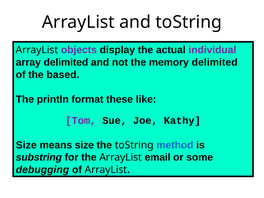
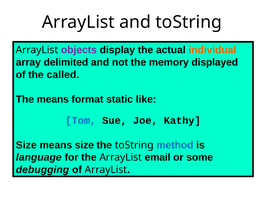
individual colour: purple -> orange (212, 50)
memory delimited: delimited -> displayed (215, 62)
based: based -> called (63, 75)
The println: println -> means (53, 99)
these: these -> static (120, 99)
Tom colour: purple -> blue (81, 120)
substring: substring -> language (39, 157)
